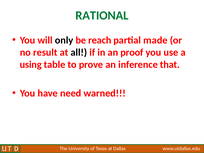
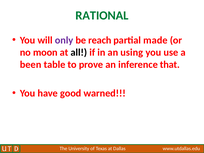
only colour: black -> purple (64, 40)
result: result -> moon (45, 52)
proof: proof -> using (132, 52)
using: using -> been (31, 65)
need: need -> good (71, 93)
